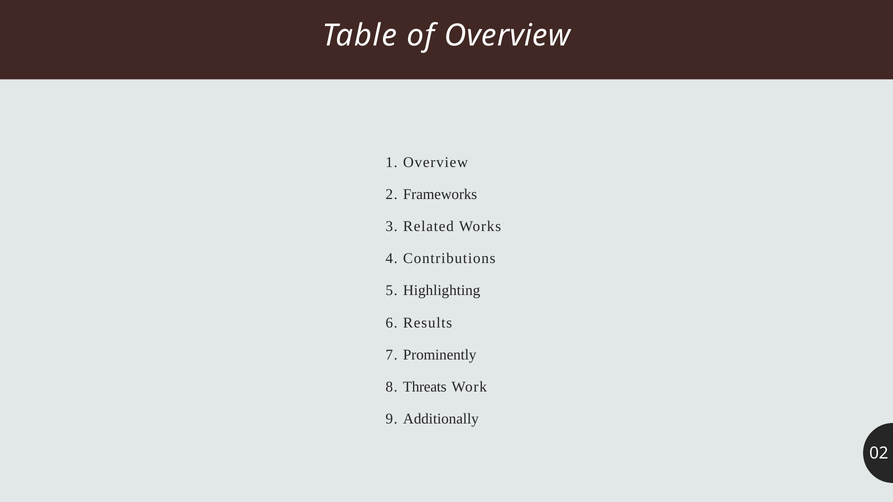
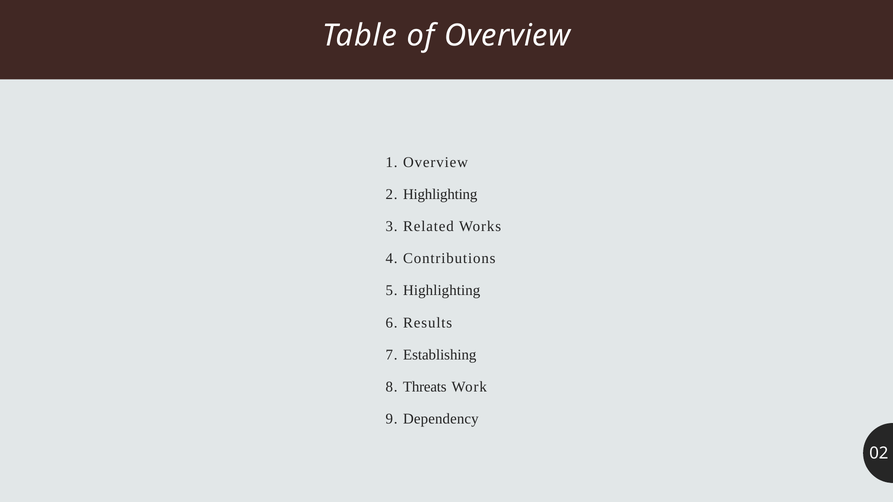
2 Frameworks: Frameworks -> Highlighting (440, 195)
Prominently: Prominently -> Establishing (440, 355)
Additionally: Additionally -> Dependency (441, 419)
